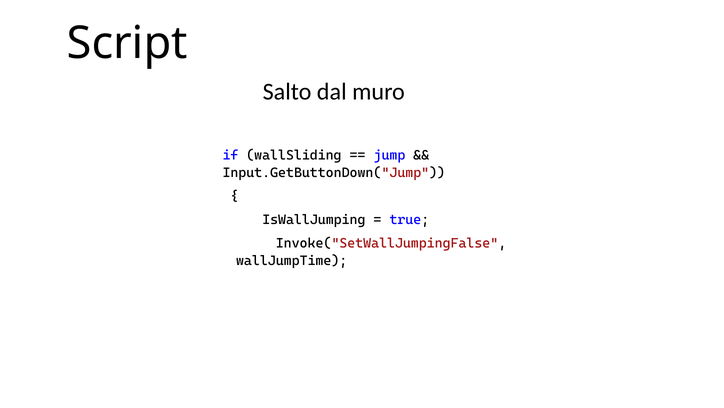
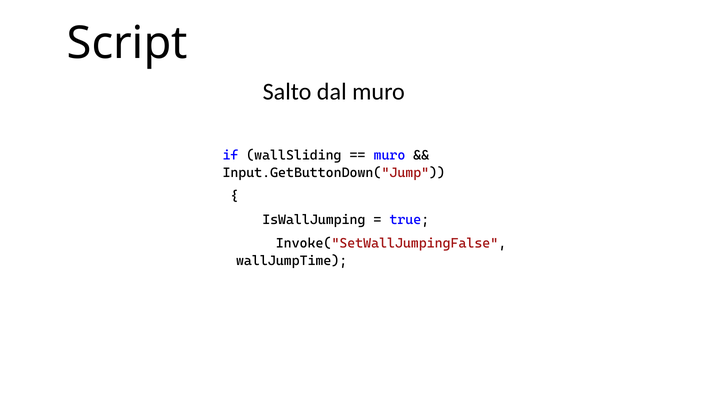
jump: jump -> muro (389, 155)
